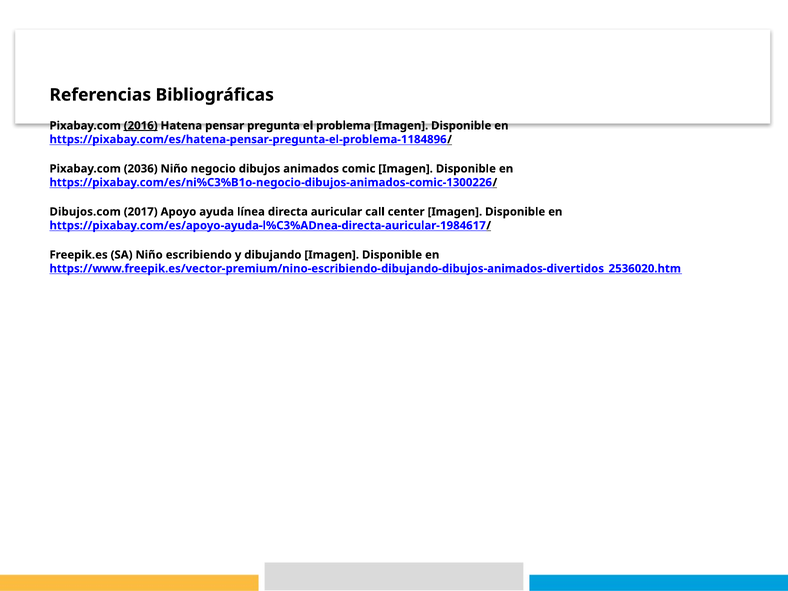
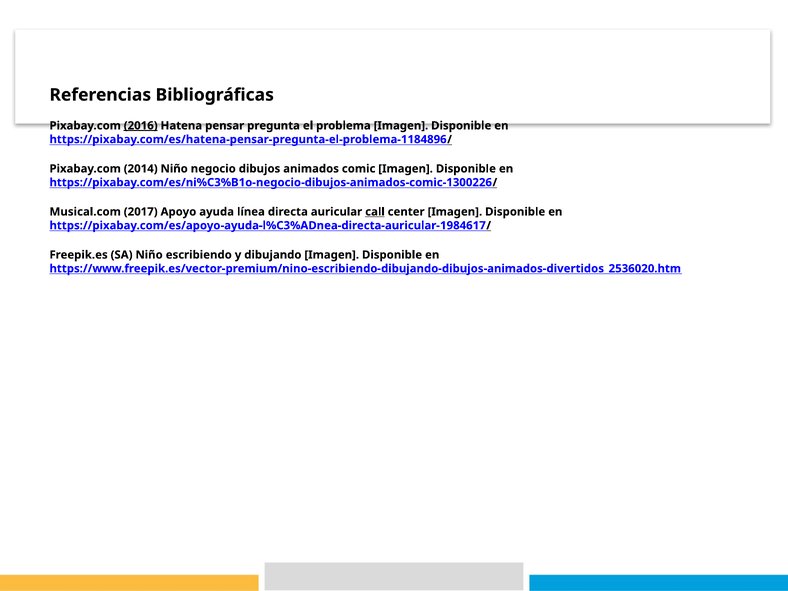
2036: 2036 -> 2014 (141, 169)
Dibujos.com: Dibujos.com -> Musical.com (85, 212)
call underline: none -> present (375, 212)
